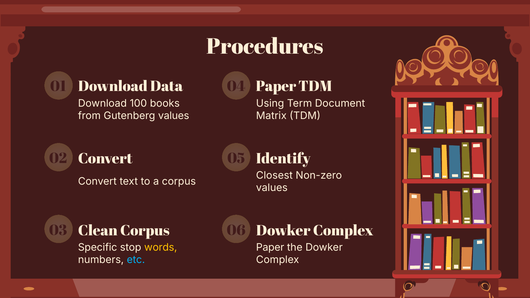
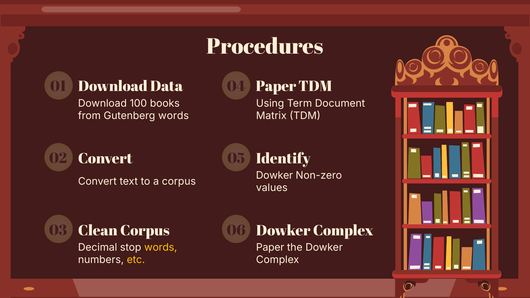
Gutenberg values: values -> words (174, 116)
Closest: Closest -> Dowker (274, 176)
Specific: Specific -> Decimal (98, 248)
etc colour: light blue -> yellow (136, 260)
